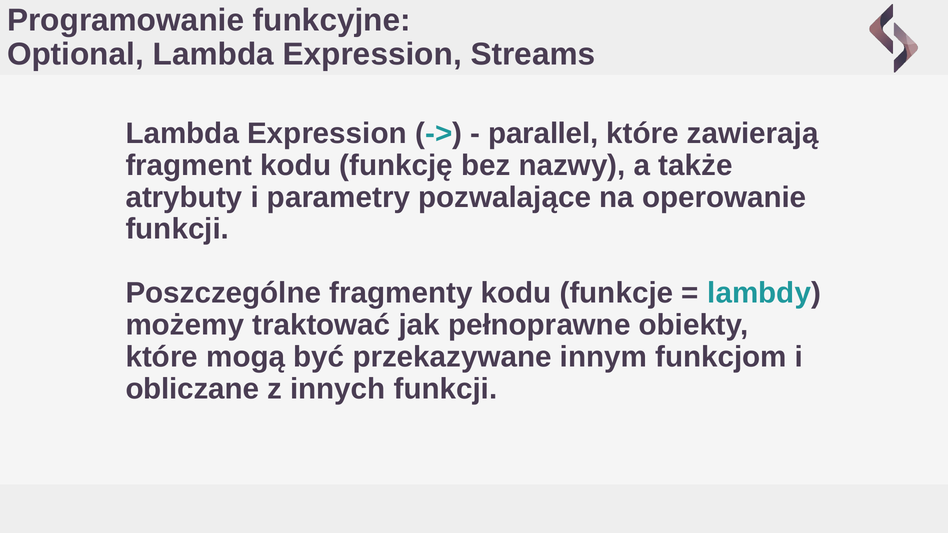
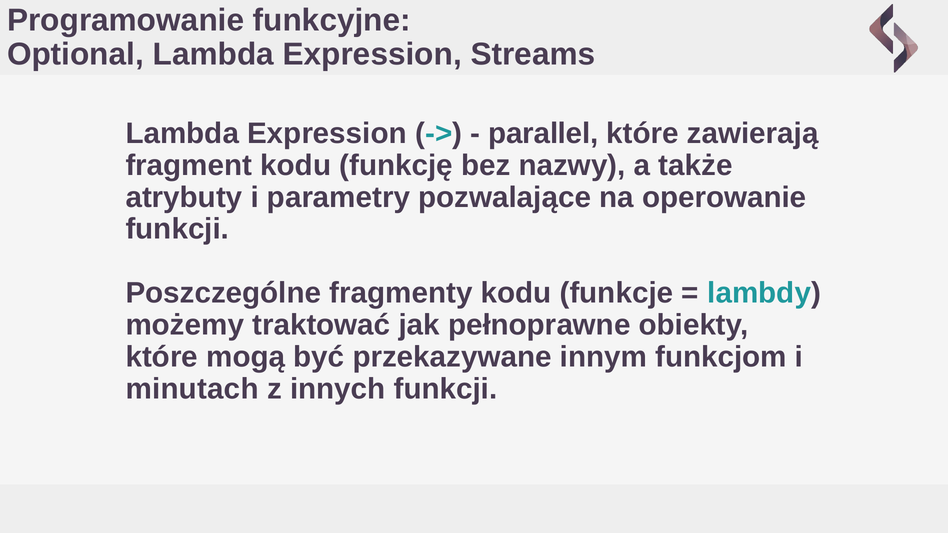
obliczane: obliczane -> minutach (192, 389)
